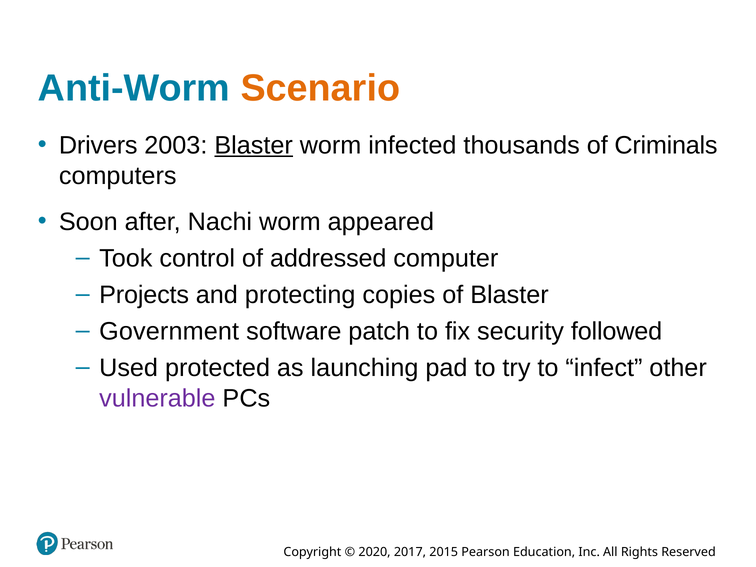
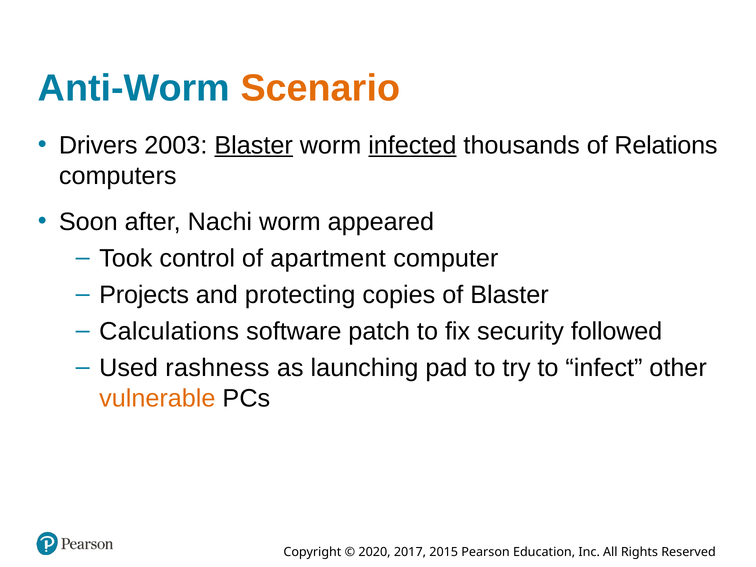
infected underline: none -> present (412, 146)
Criminals: Criminals -> Relations (666, 146)
addressed: addressed -> apartment (328, 258)
Government: Government -> Calculations (169, 331)
protected: protected -> rashness (217, 368)
vulnerable colour: purple -> orange (157, 398)
